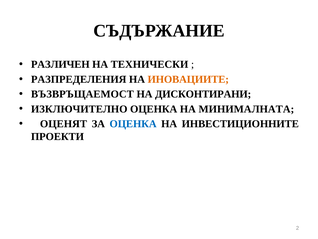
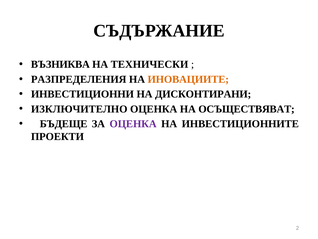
РАЗЛИЧЕН: РАЗЛИЧЕН -> ВЪЗНИКВА (60, 64)
ВЪЗВРЪЩАЕМОСТ: ВЪЗВРЪЩАЕМОСТ -> ИНВЕСТИЦИОННИ (82, 94)
МИНИМАЛНАТА: МИНИМАЛНАТА -> ОСЪЩЕСТВЯВАТ (247, 109)
ОЦЕНЯТ: ОЦЕНЯТ -> БЪДЕЩЕ (64, 124)
ОЦЕНКА colour: blue -> purple (133, 124)
